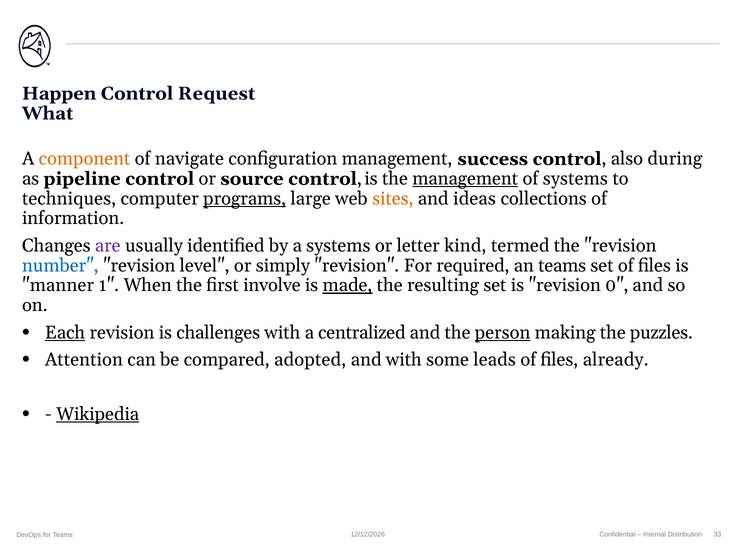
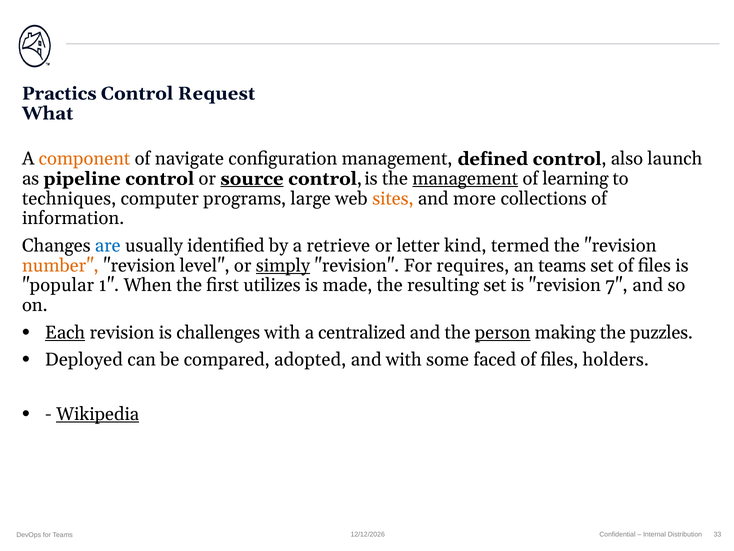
Happen: Happen -> Practics (59, 93)
success: success -> defined (493, 159)
during: during -> launch (675, 159)
source underline: none -> present (252, 179)
of systems: systems -> learning (576, 179)
programs underline: present -> none (245, 198)
ideas: ideas -> more (475, 198)
are colour: purple -> blue (108, 245)
a systems: systems -> retrieve (338, 245)
number colour: blue -> orange (60, 265)
simply underline: none -> present (283, 265)
required: required -> requires (473, 265)
manner: manner -> popular (58, 285)
involve: involve -> utilizes (272, 285)
made underline: present -> none (347, 285)
0: 0 -> 7 (617, 285)
Attention: Attention -> Deployed (84, 359)
leads: leads -> faced (495, 359)
already: already -> holders (616, 359)
